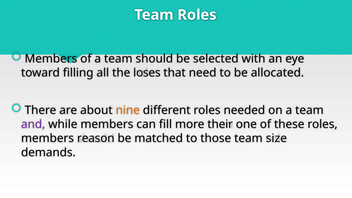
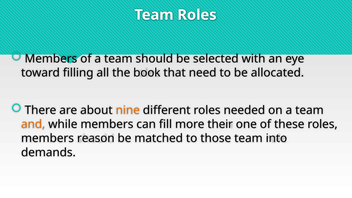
loses: loses -> book (147, 73)
and colour: purple -> orange (33, 124)
size: size -> into (276, 138)
